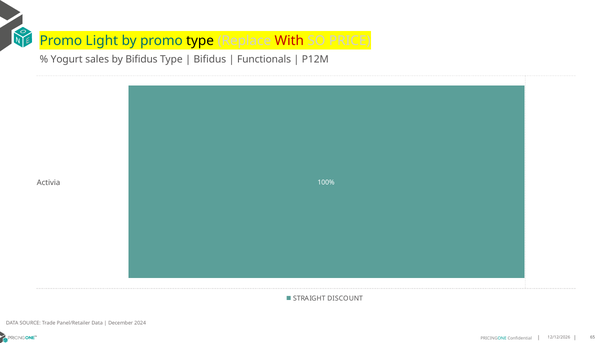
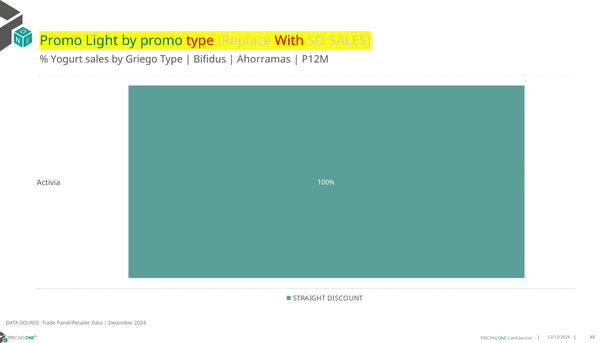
type colour: black -> red (200, 41)
SO PRICE: PRICE -> SALES (350, 41)
by Bifidus: Bifidus -> Griego (142, 59)
Functionals: Functionals -> Ahorramas (264, 59)
